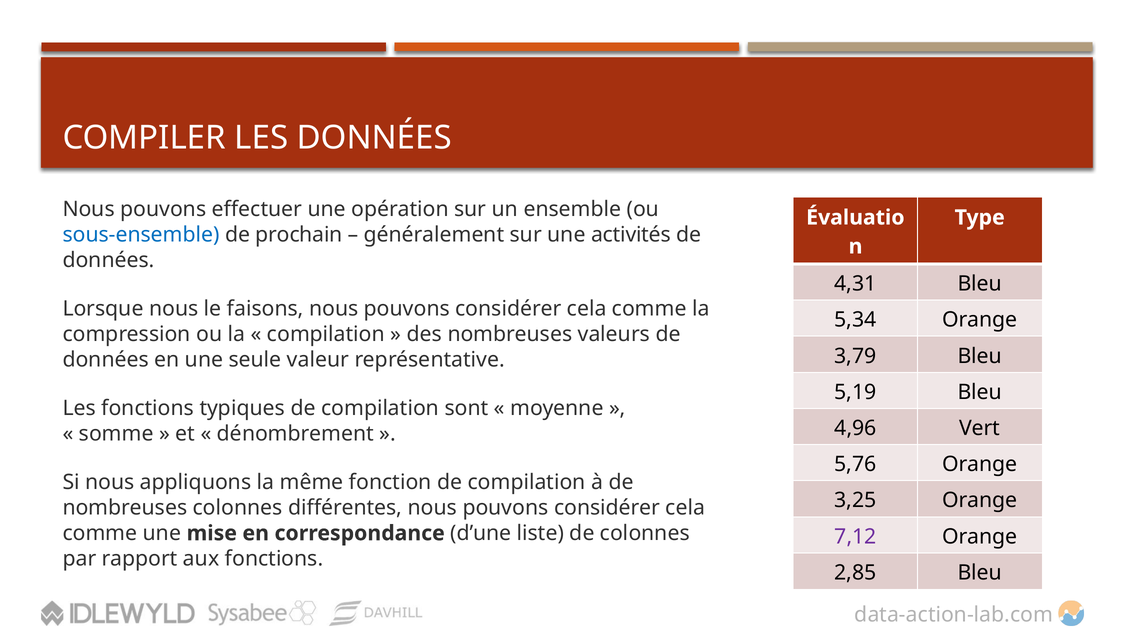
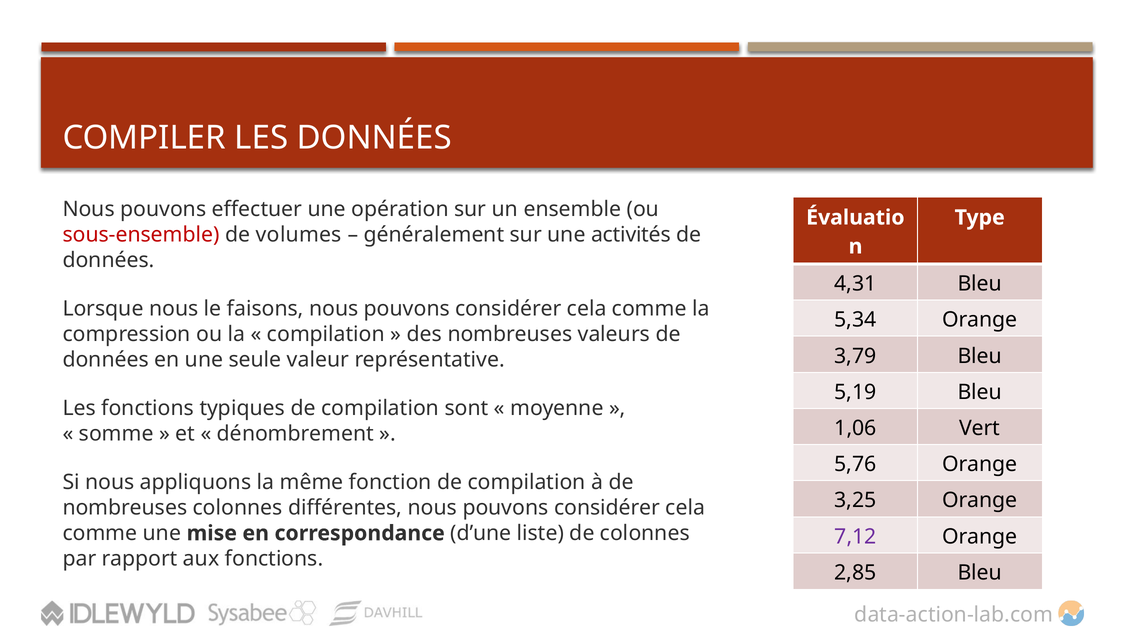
sous-ensemble colour: blue -> red (141, 235)
prochain: prochain -> volumes (299, 235)
4,96: 4,96 -> 1,06 (855, 428)
